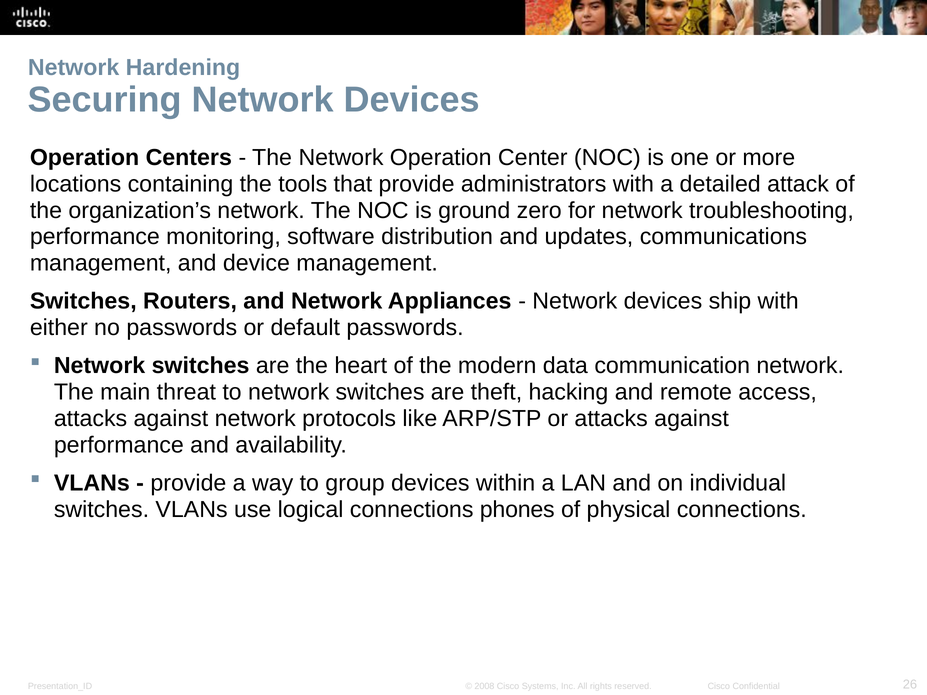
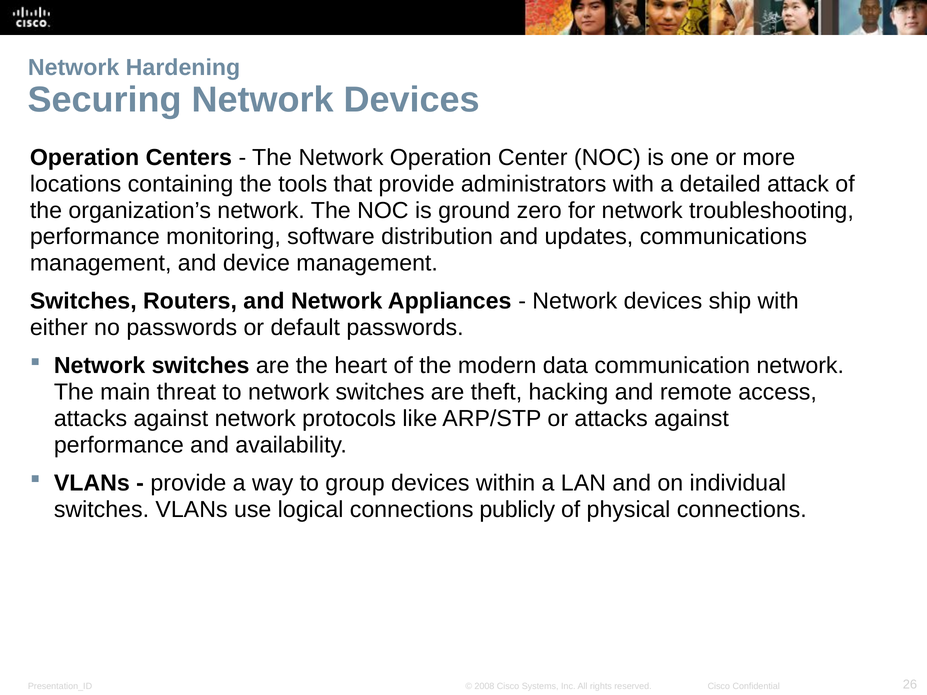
phones: phones -> publicly (517, 510)
